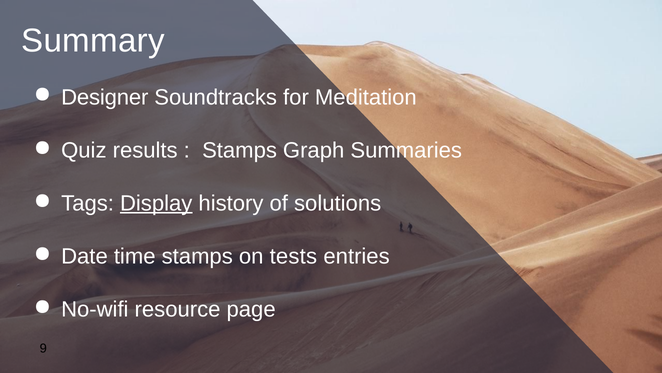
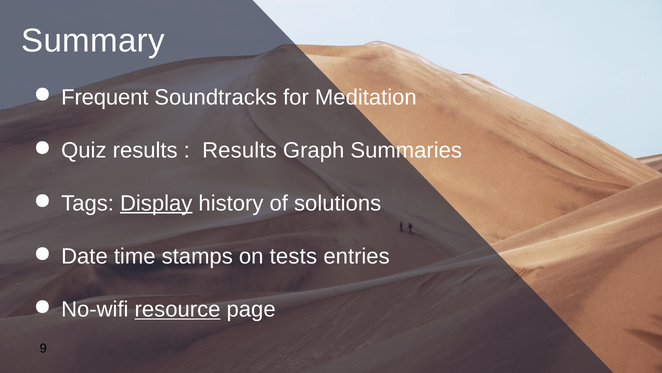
Designer: Designer -> Frequent (105, 97)
Stamps: Stamps -> Results (239, 150)
resource underline: none -> present (178, 309)
